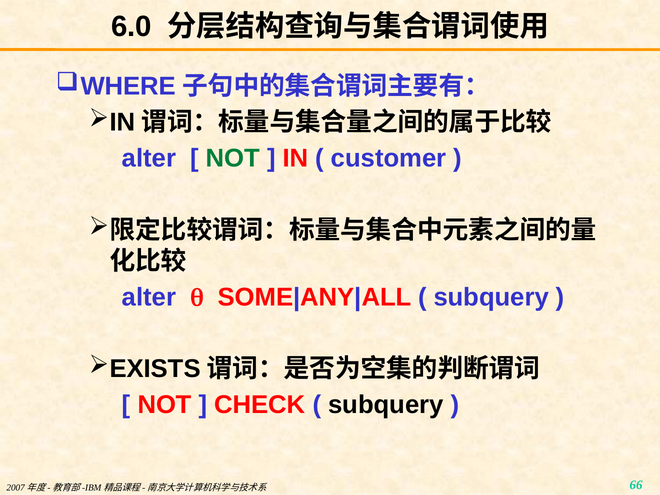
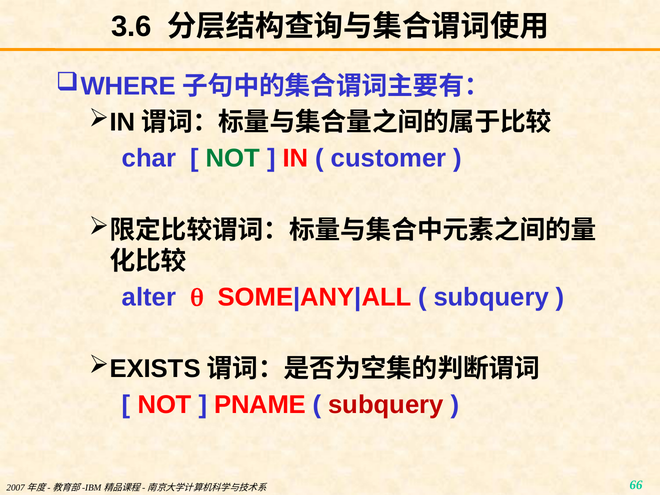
6.0: 6.0 -> 3.6 (131, 27)
alter: alter -> char (149, 158)
CHECK: CHECK -> PNAME (260, 405)
subquery colour: black -> red (386, 405)
